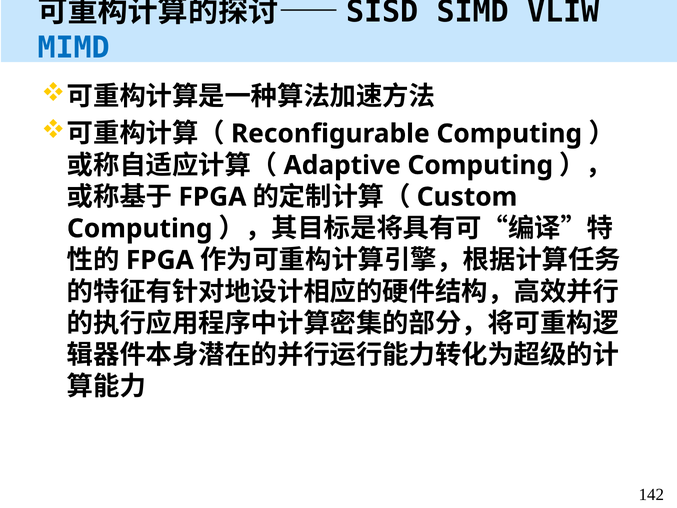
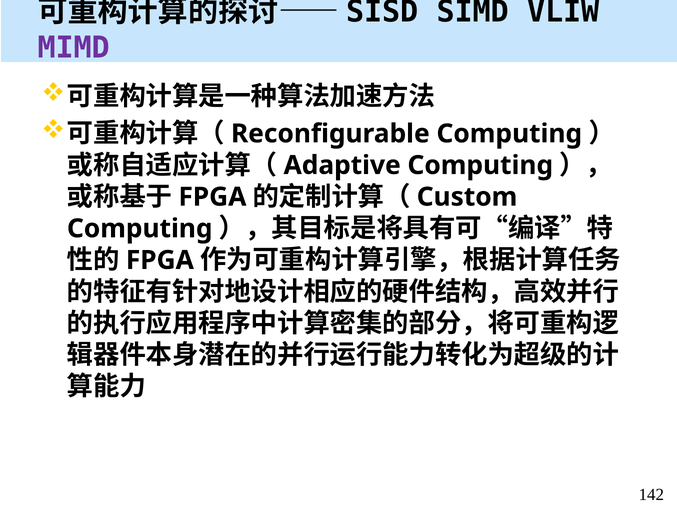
MIMD colour: blue -> purple (74, 48)
